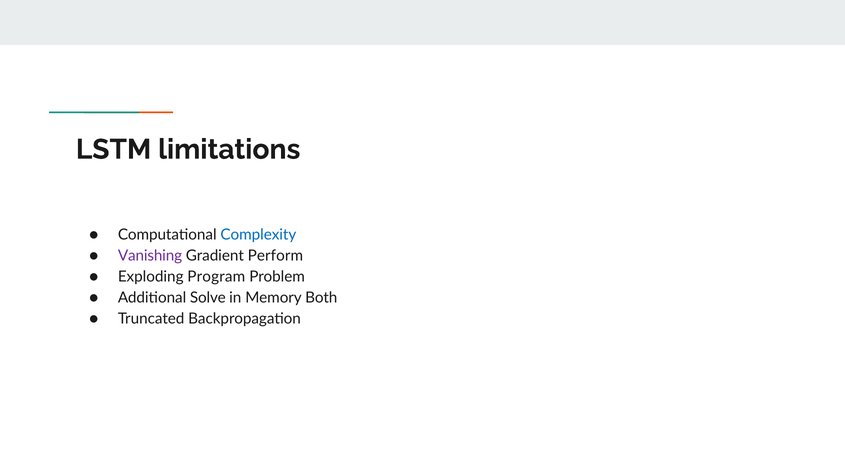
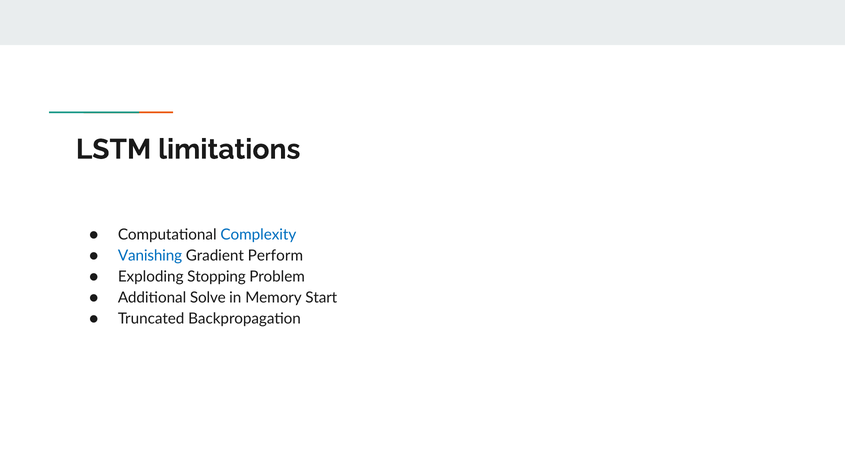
Vanishing colour: purple -> blue (150, 256)
Program: Program -> Stopping (216, 277)
Both: Both -> Start (321, 297)
